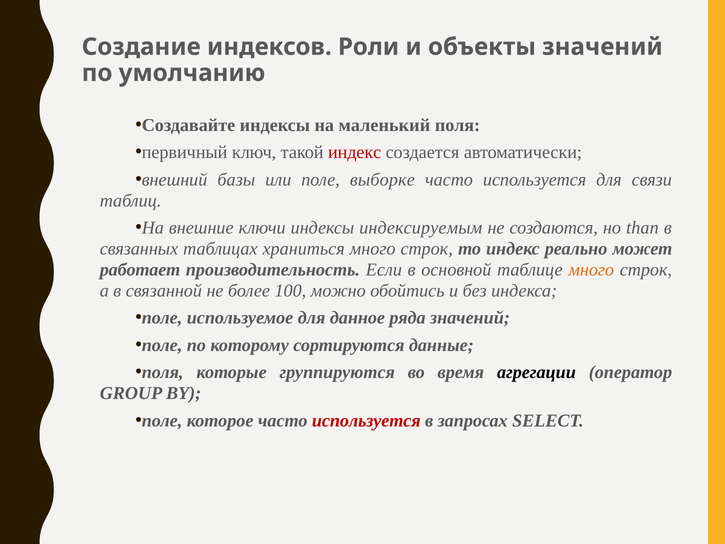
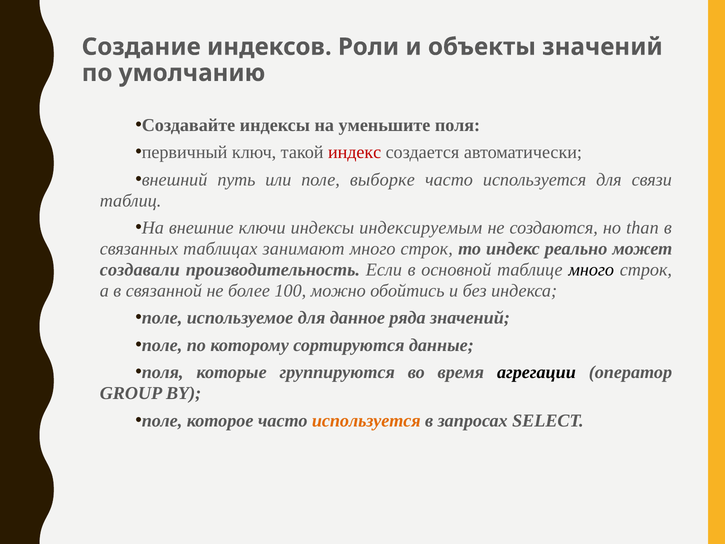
маленький: маленький -> уменьшите (384, 125)
базы: базы -> путь (236, 180)
храниться: храниться -> занимают (304, 249)
работает: работает -> создавали (140, 270)
много colour: orange -> black (591, 270)
используется colour: red -> orange (366, 420)
